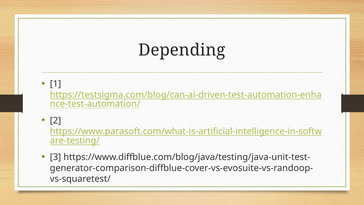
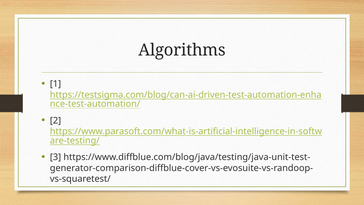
Depending: Depending -> Algorithms (182, 50)
